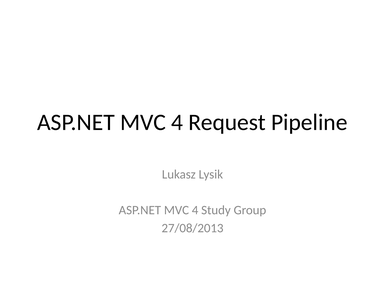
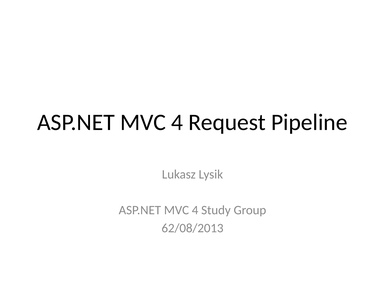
27/08/2013: 27/08/2013 -> 62/08/2013 (192, 228)
